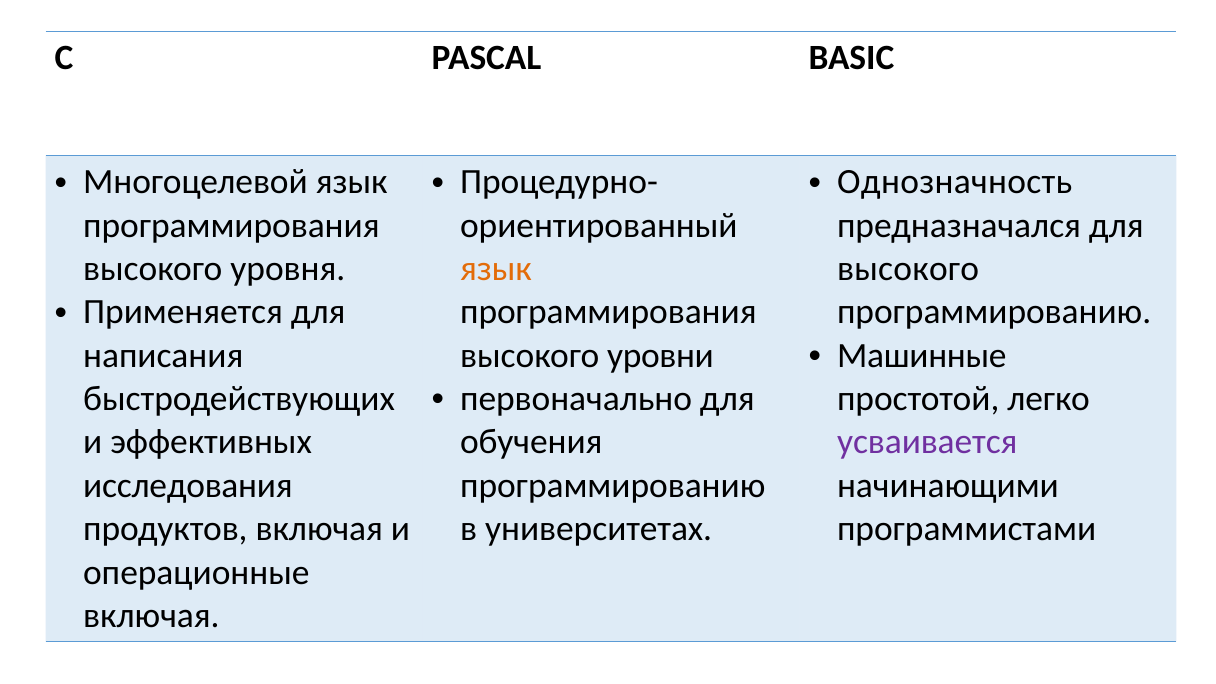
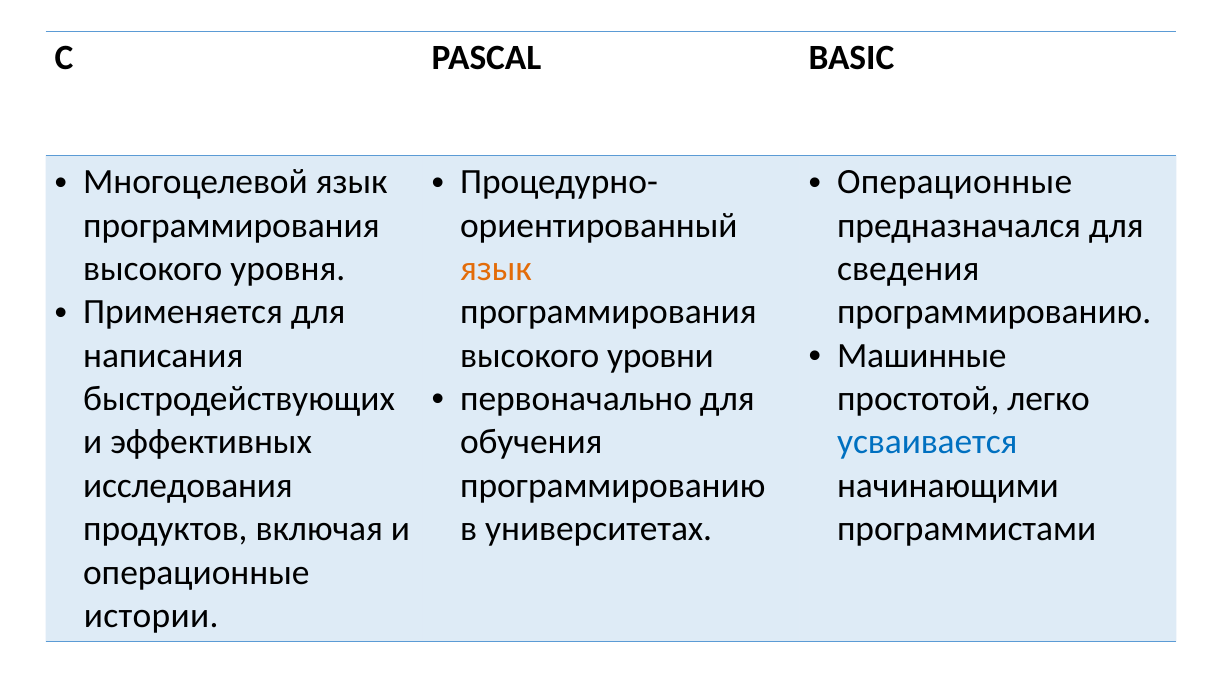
Однозначность: Однозначность -> Операционные (955, 182)
высокого: высокого -> сведения (908, 269)
усваивается colour: purple -> blue (927, 442)
включая: включая -> истории (151, 616)
